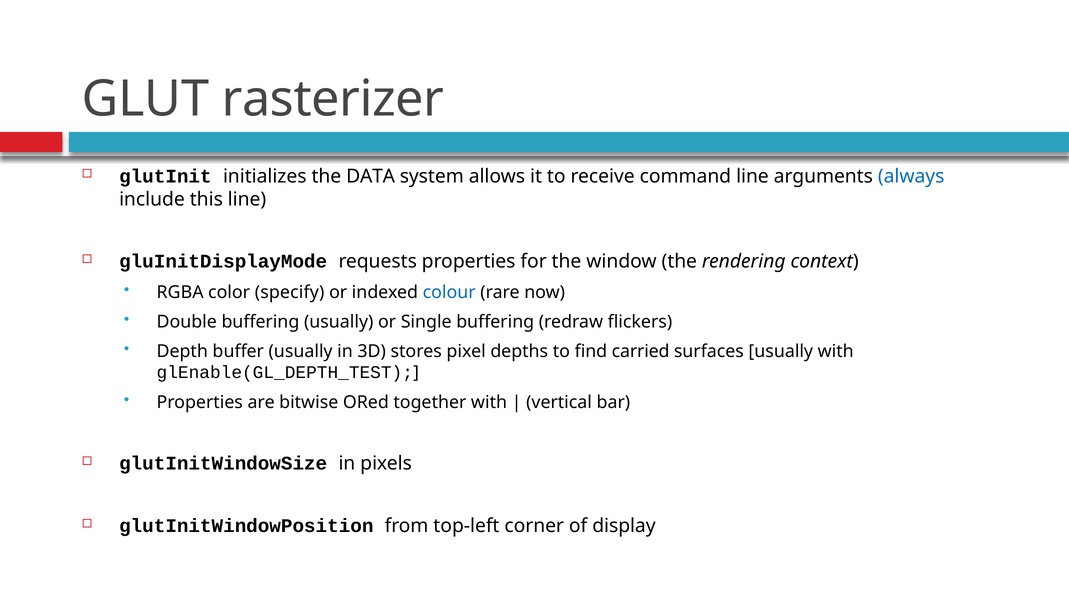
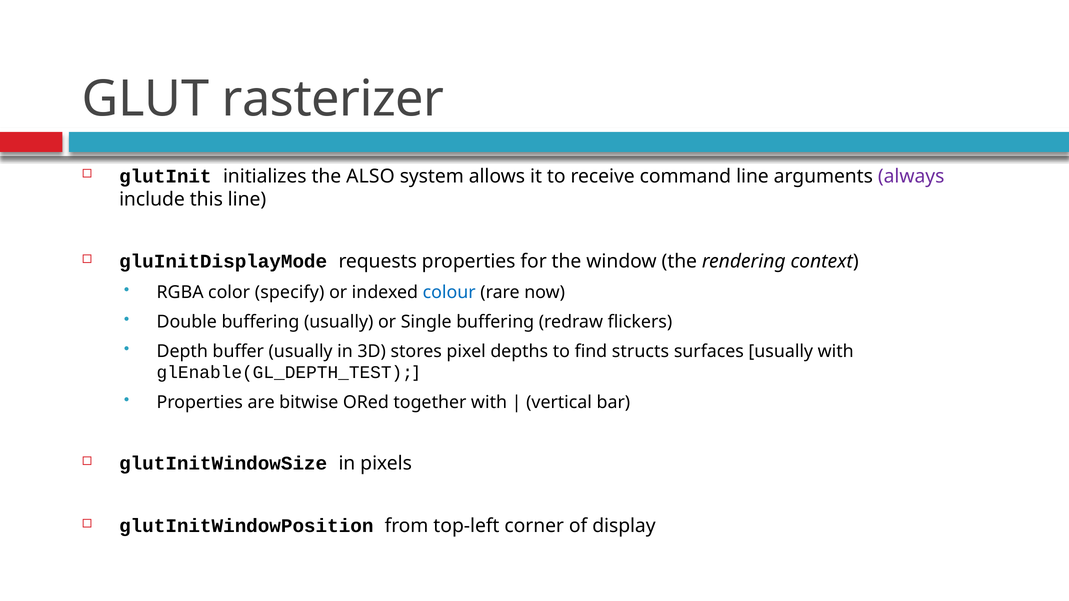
DATA: DATA -> ALSO (370, 176)
always colour: blue -> purple (911, 176)
carried: carried -> structs (640, 351)
